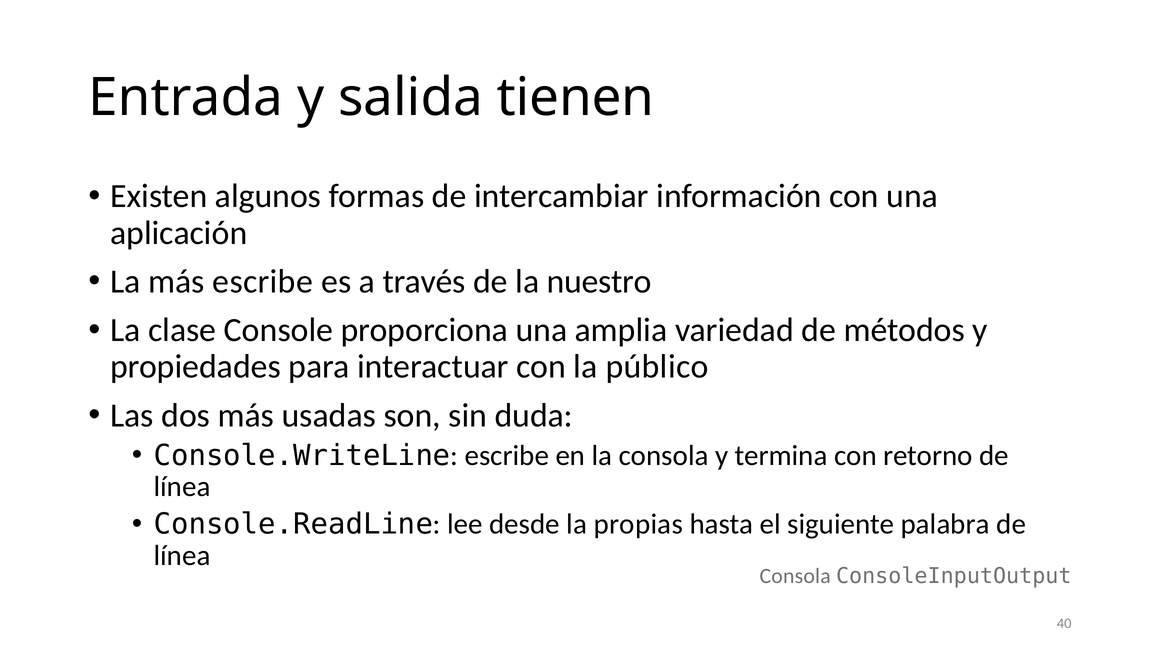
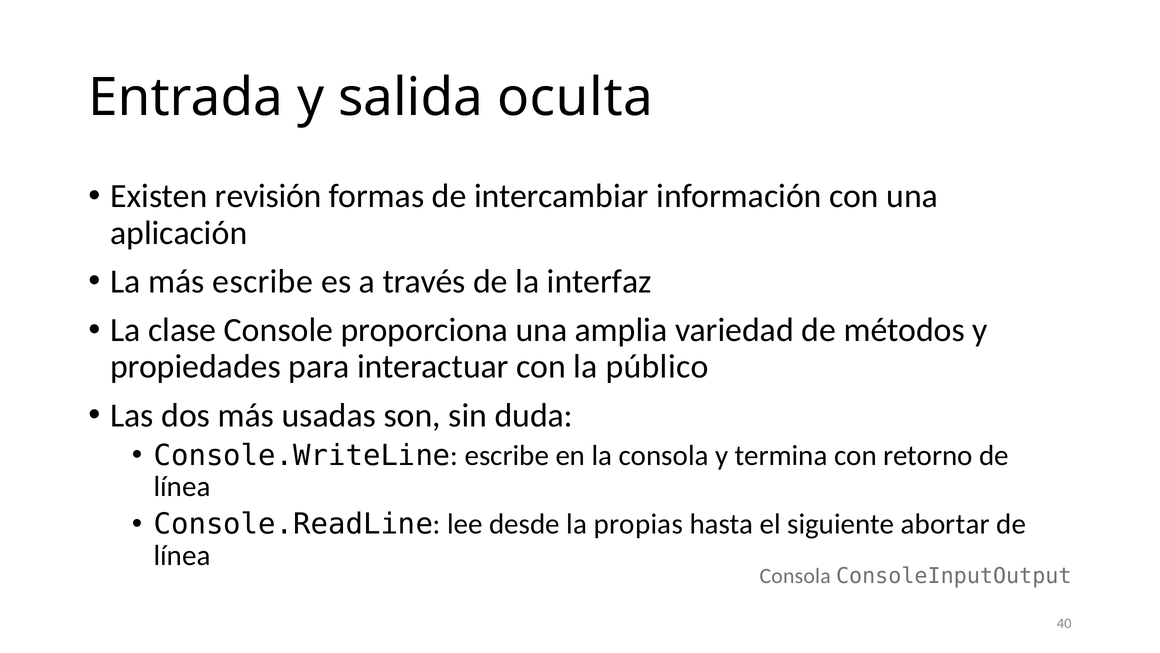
tienen: tienen -> oculta (575, 97)
algunos: algunos -> revisión (268, 196)
nuestro: nuestro -> interfaz (599, 281)
palabra: palabra -> abortar (945, 524)
